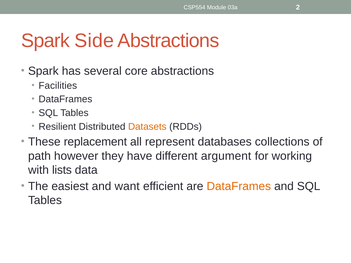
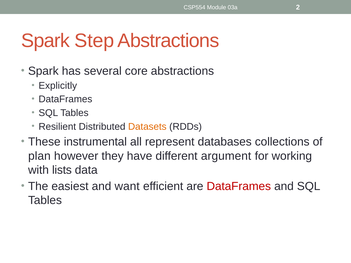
Side: Side -> Step (94, 41)
Facilities: Facilities -> Explicitly (58, 86)
replacement: replacement -> instrumental (95, 142)
path: path -> plan (39, 156)
DataFrames colour: orange -> red (239, 186)
